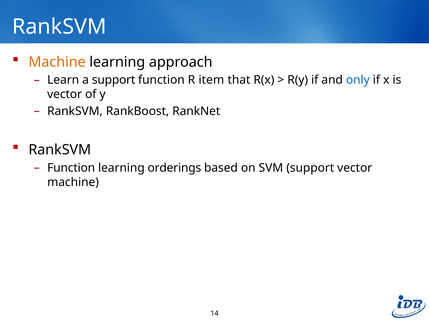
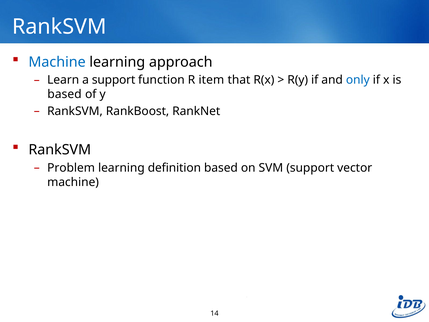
Machine colour: orange -> blue (57, 62)
vector: vector -> based (65, 94)
Function: Function -> Problem (71, 168)
orderings: orderings -> definition (174, 168)
